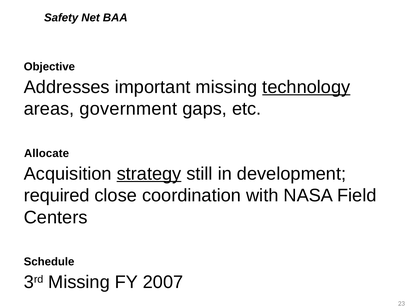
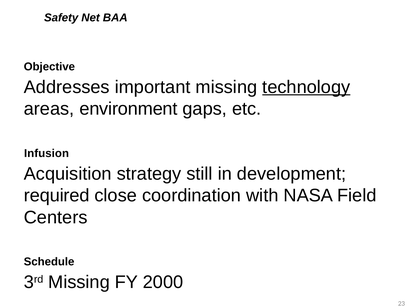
government: government -> environment (129, 109)
Allocate: Allocate -> Infusion (47, 153)
strategy underline: present -> none (149, 174)
2007: 2007 -> 2000 (163, 282)
